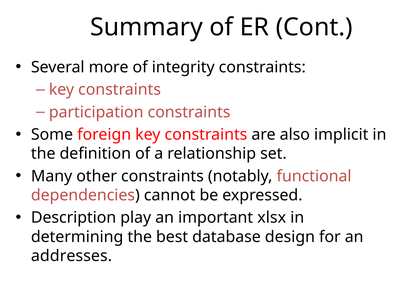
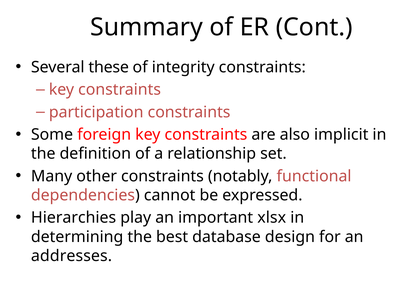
more: more -> these (109, 67)
Description: Description -> Hierarchies (74, 218)
